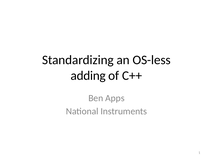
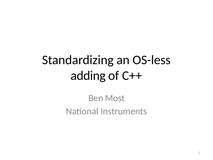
Apps: Apps -> Most (115, 98)
